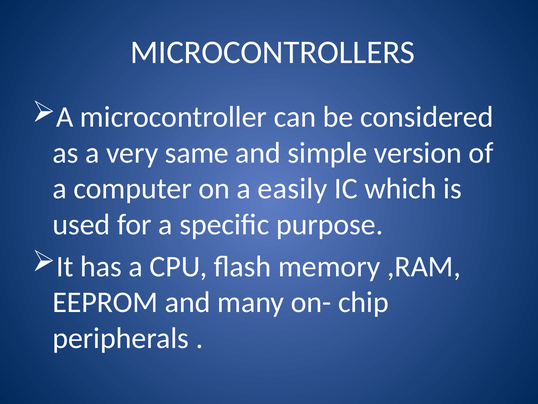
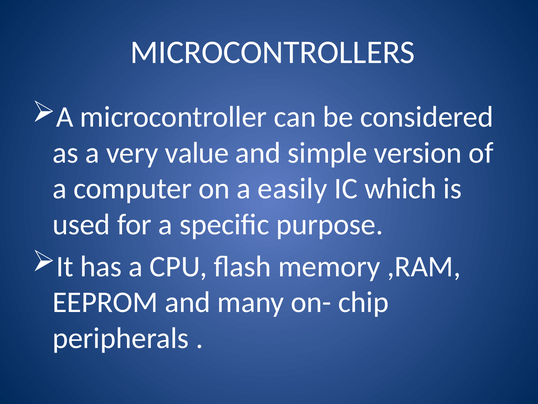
same: same -> value (197, 153)
